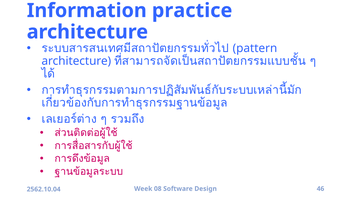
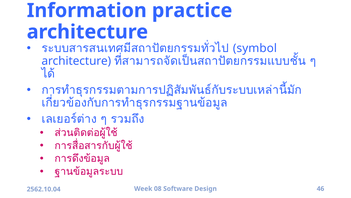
pattern: pattern -> symbol (255, 48)
